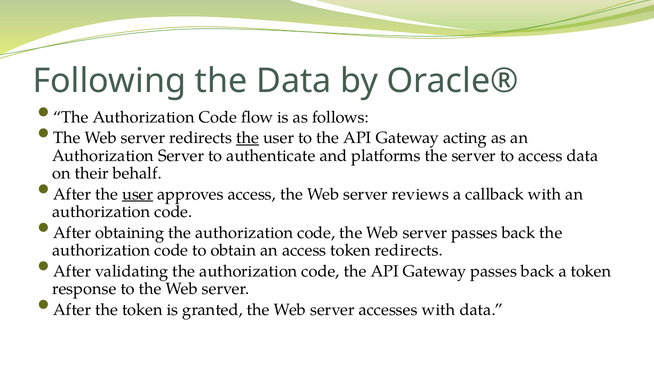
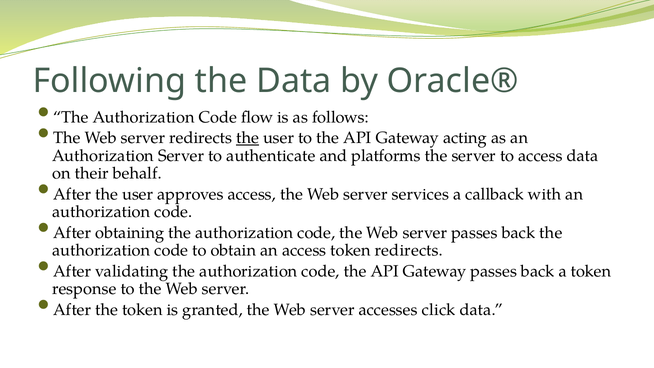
user underline: present -> none (138, 194)
reviews: reviews -> services (420, 194)
accesses with: with -> click (439, 310)
